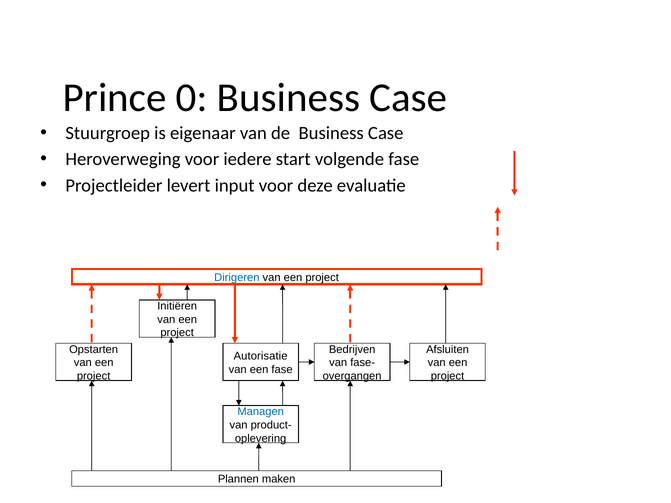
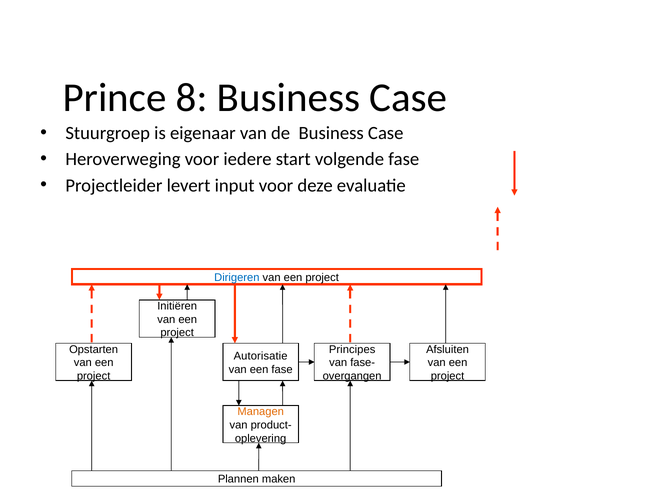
0: 0 -> 8 (192, 98)
Bedrijven: Bedrijven -> Principes (352, 350)
Managen colour: blue -> orange (261, 412)
